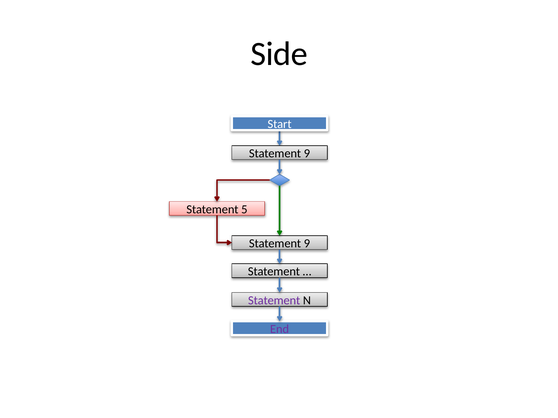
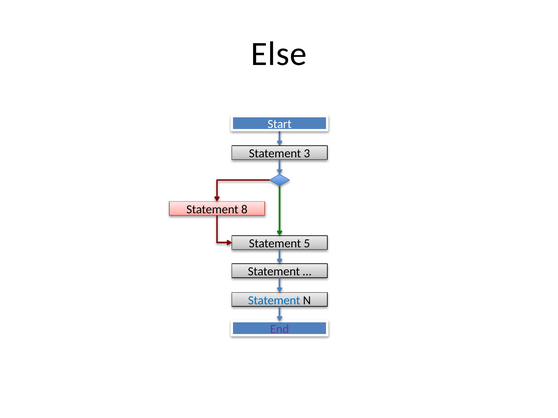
Side: Side -> Else (279, 54)
9: 9 -> 3 (307, 154)
5: 5 -> 8 (244, 210)
9: 9 -> 5 (307, 244)
Statement colour: purple -> blue (274, 301)
